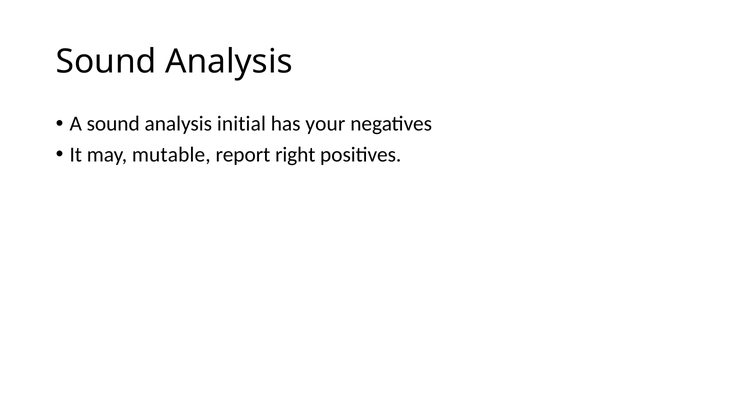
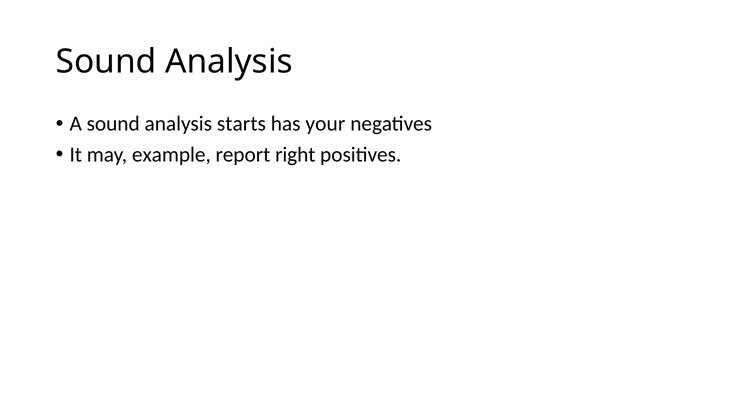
initial: initial -> starts (241, 124)
mutable: mutable -> example (171, 154)
